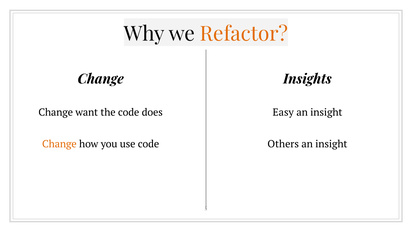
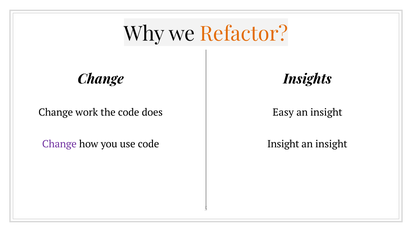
want: want -> work (87, 112)
Change colour: orange -> purple (59, 144)
Others: Others -> Insight (283, 144)
